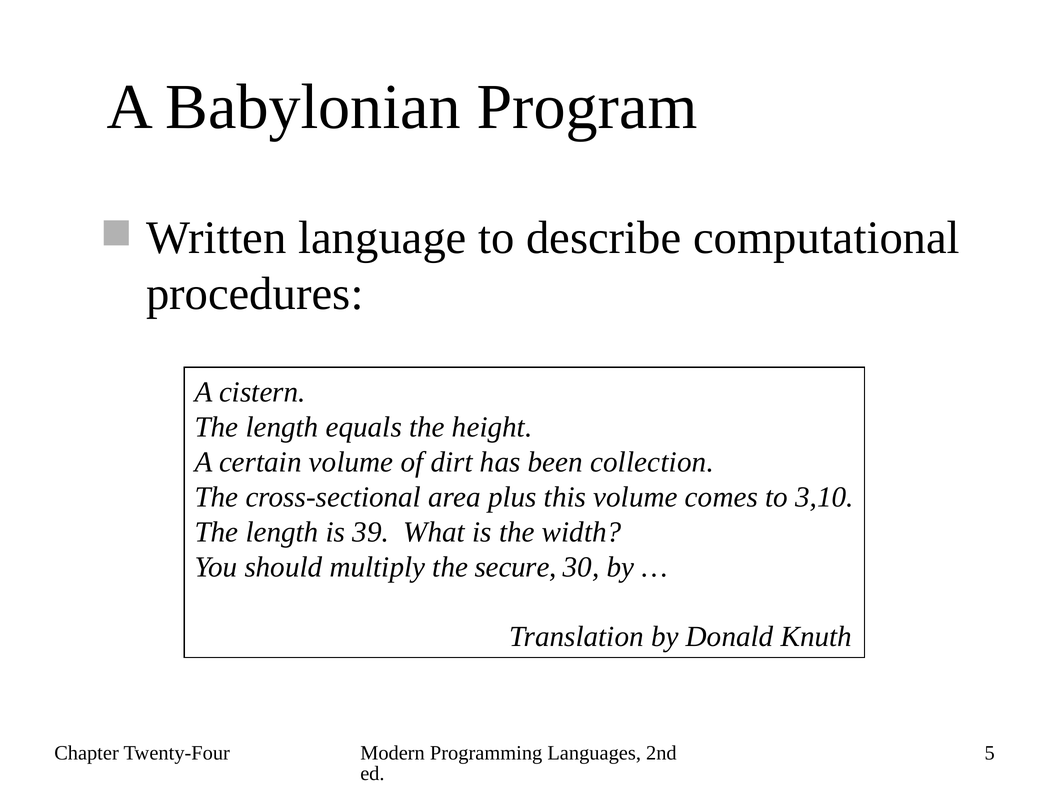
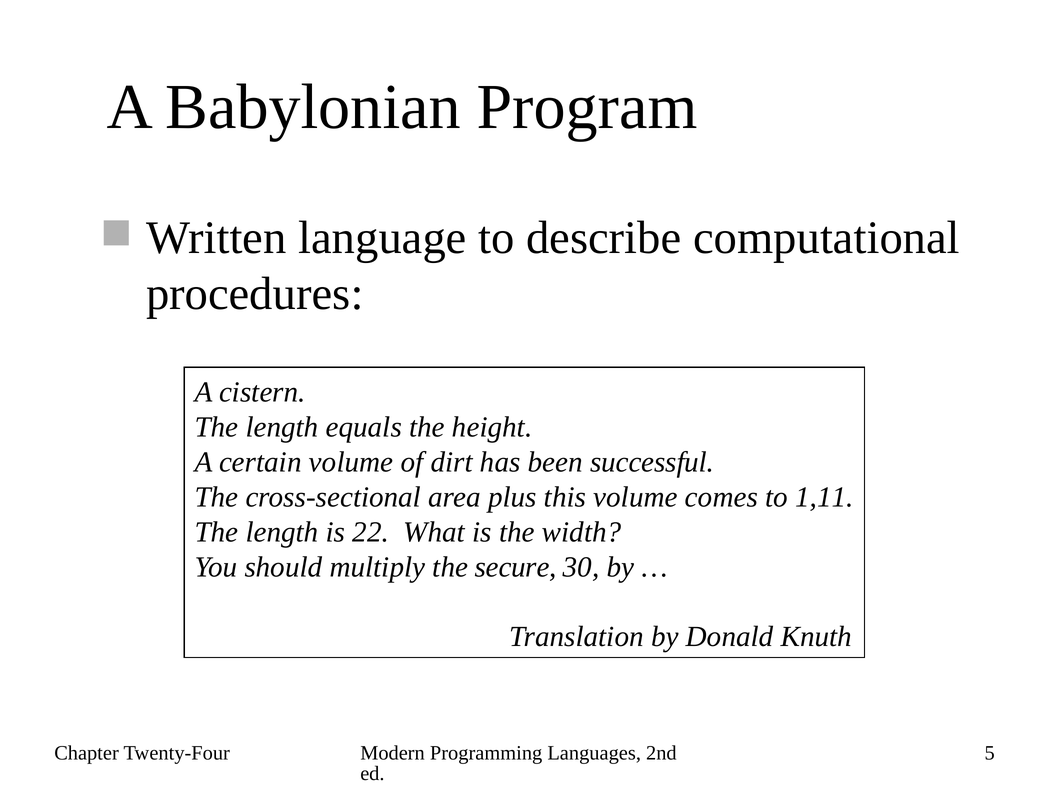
collection: collection -> successful (652, 462)
3,10: 3,10 -> 1,11 (824, 497)
39: 39 -> 22 (371, 532)
